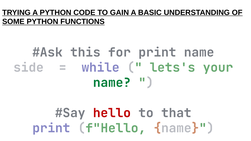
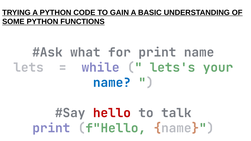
this: this -> what (85, 52)
side: side -> lets (29, 68)
name colour: green -> blue (112, 83)
that: that -> talk (176, 113)
